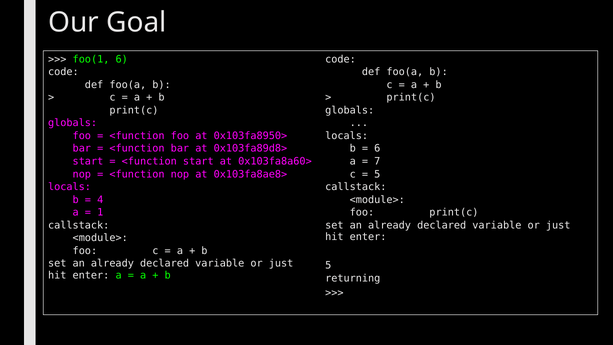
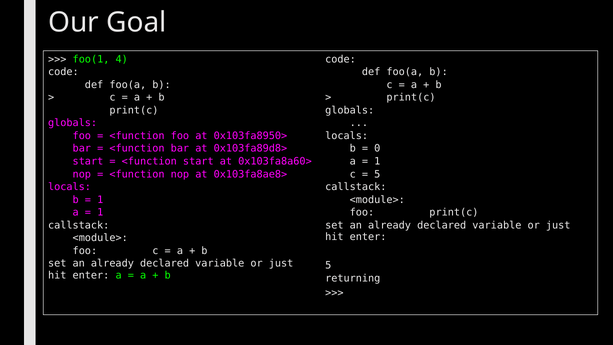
foo(1 6: 6 -> 4 (122, 59)
6: 6 -> 0 (377, 149)
7: 7 -> 1 (377, 161)
4: 4 -> 1 (100, 200)
